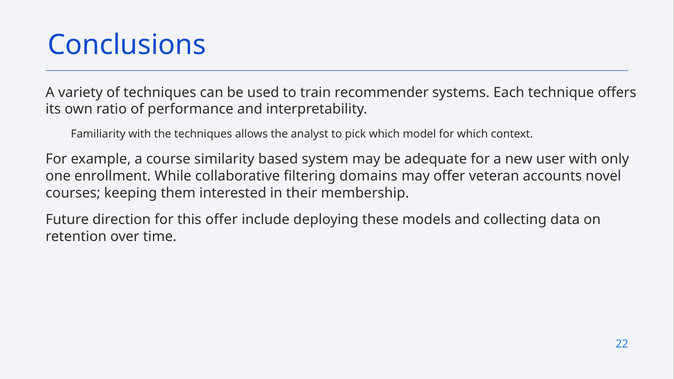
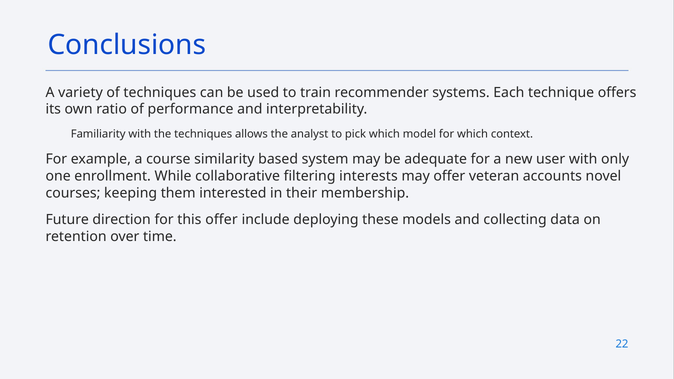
domains: domains -> interests (368, 176)
